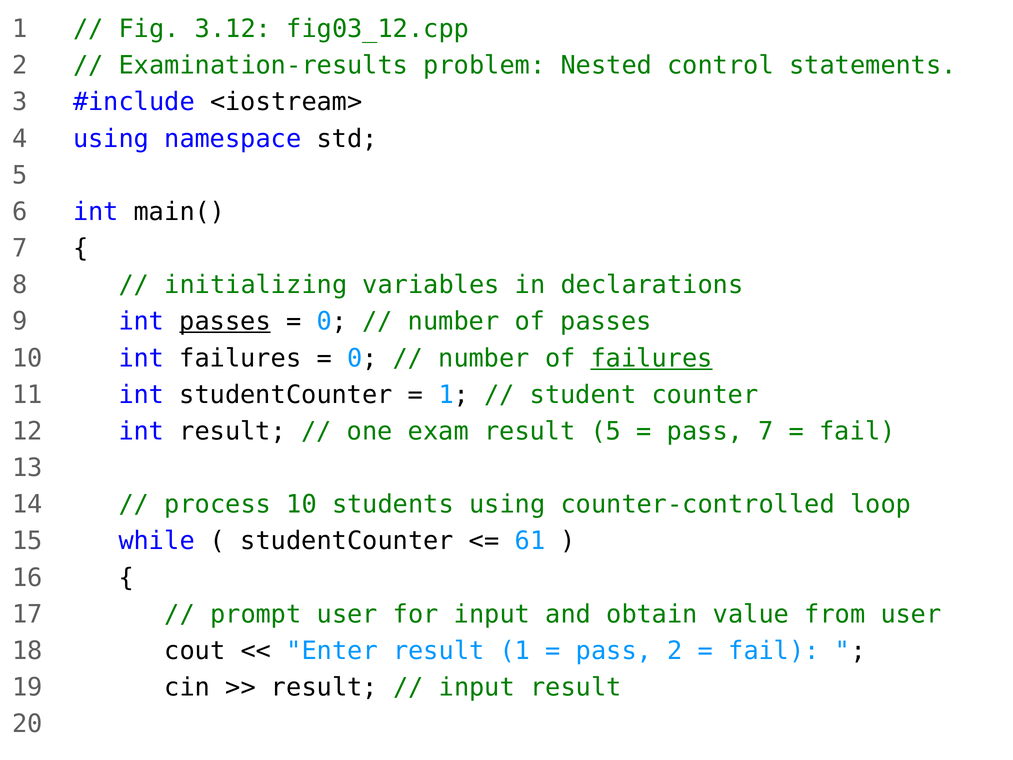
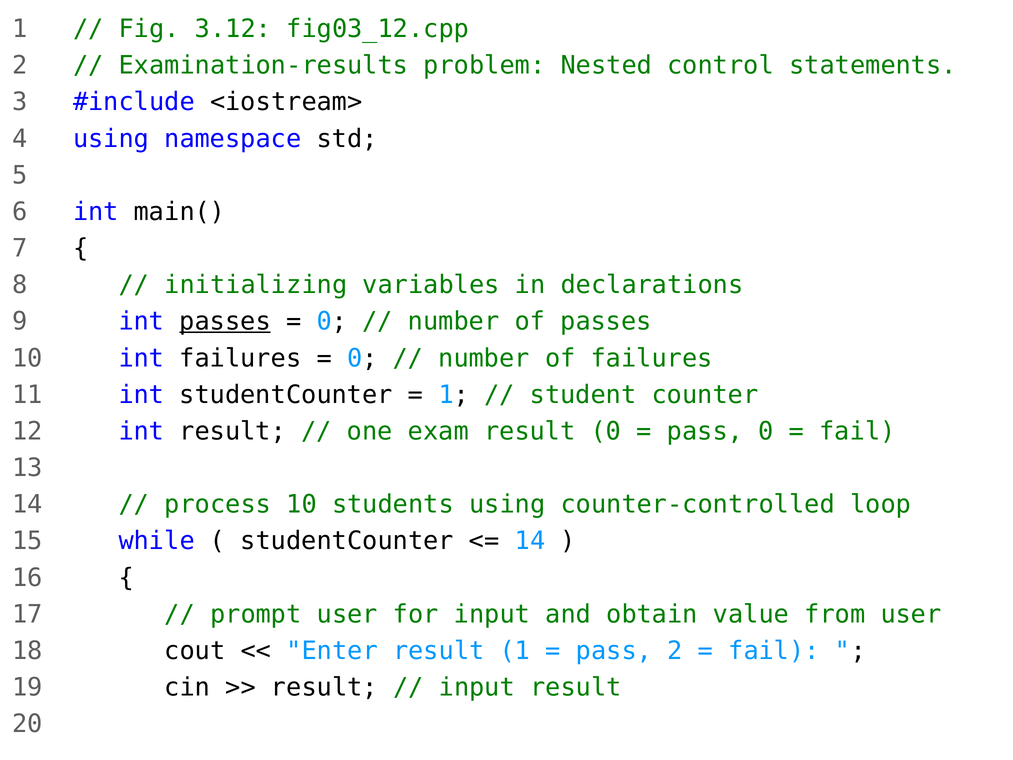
failures underline: present -> none (652, 358)
result 5: 5 -> 0 (606, 431)
pass 7: 7 -> 0 (766, 431)
61: 61 -> 14 (530, 541)
